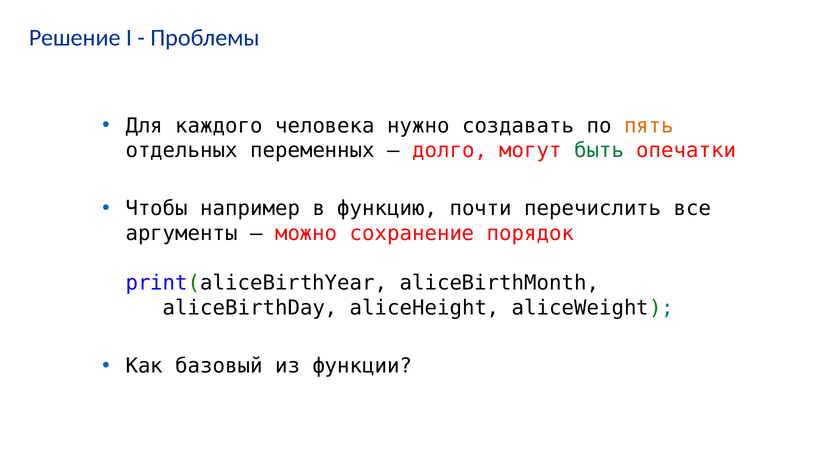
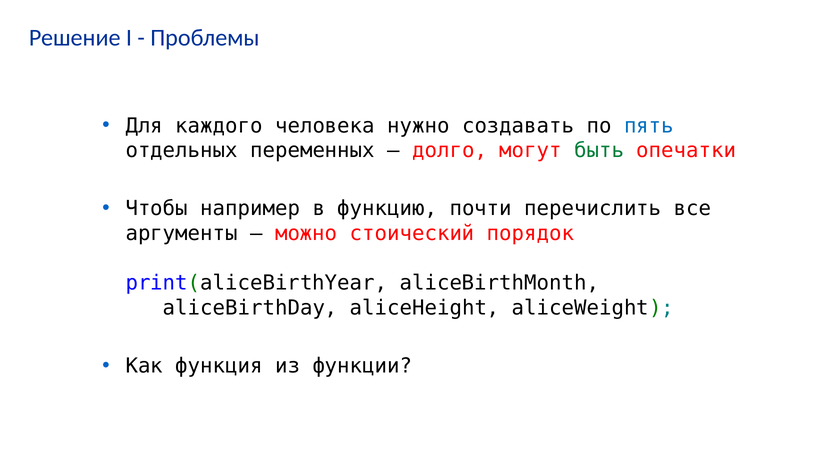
пять colour: orange -> blue (649, 126)
сохранение: сохранение -> стоический (412, 233)
базовый: базовый -> функция (219, 366)
